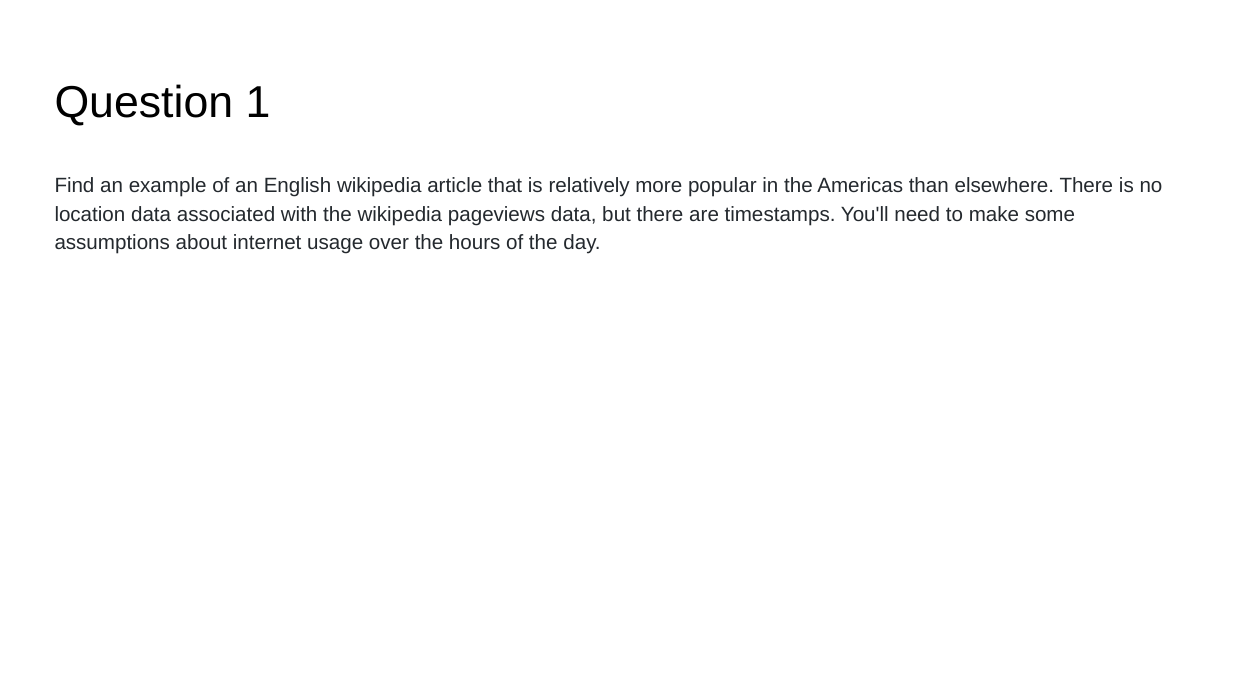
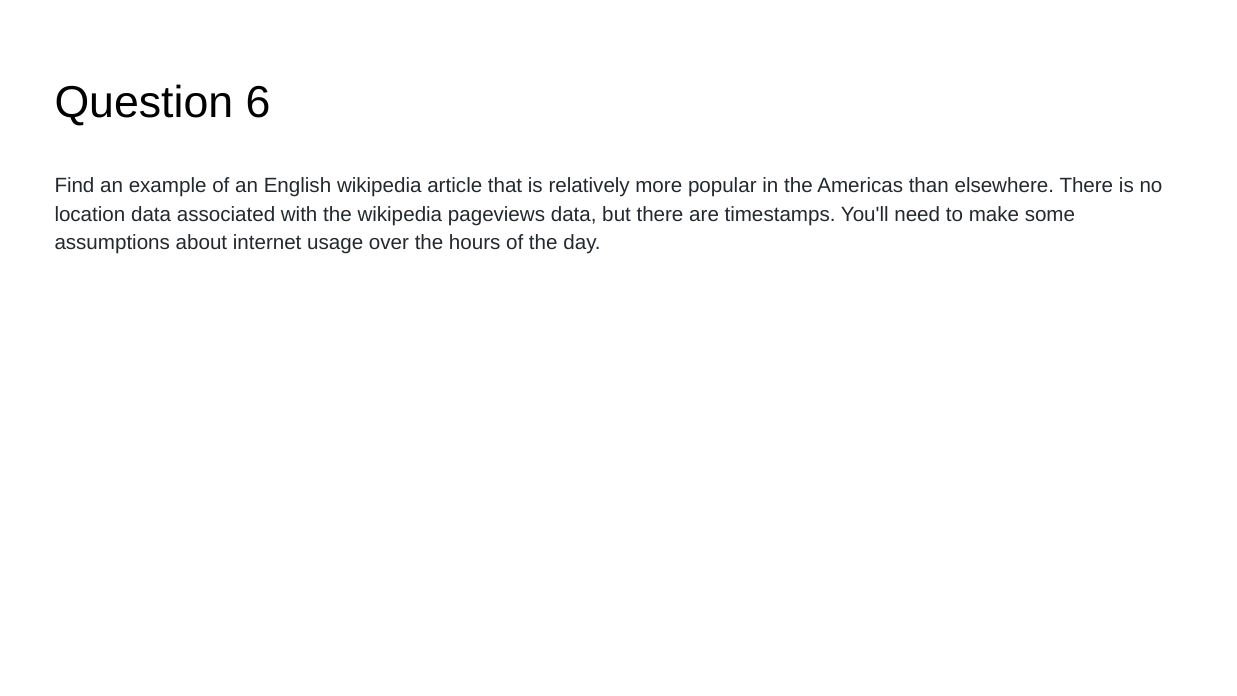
1: 1 -> 6 (258, 102)
